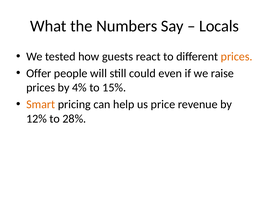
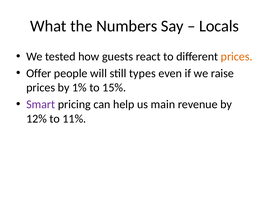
could: could -> types (142, 73)
4%: 4% -> 1% (79, 88)
Smart colour: orange -> purple (41, 104)
price: price -> main (163, 104)
28%: 28% -> 11% (74, 119)
